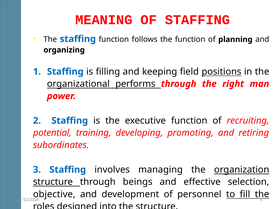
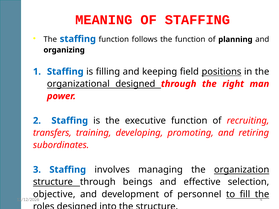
organizational performs: performs -> designed (135, 84)
potential: potential -> transfers (52, 133)
